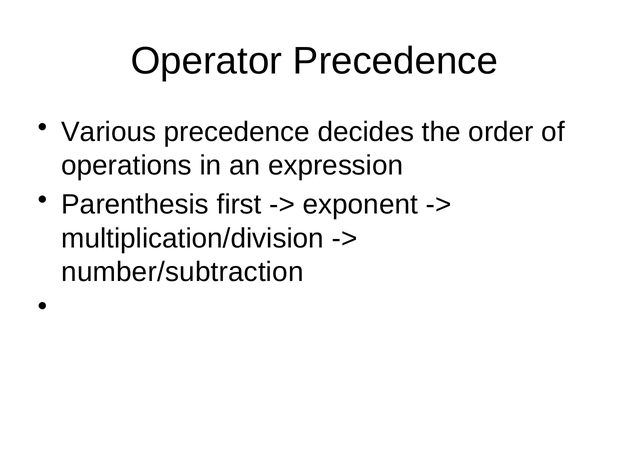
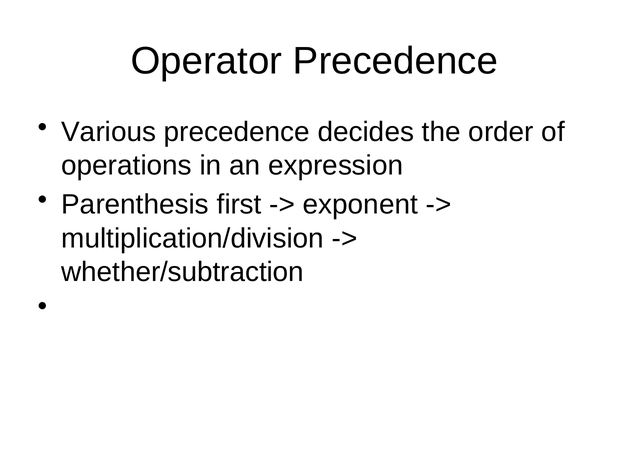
number/subtraction: number/subtraction -> whether/subtraction (183, 272)
